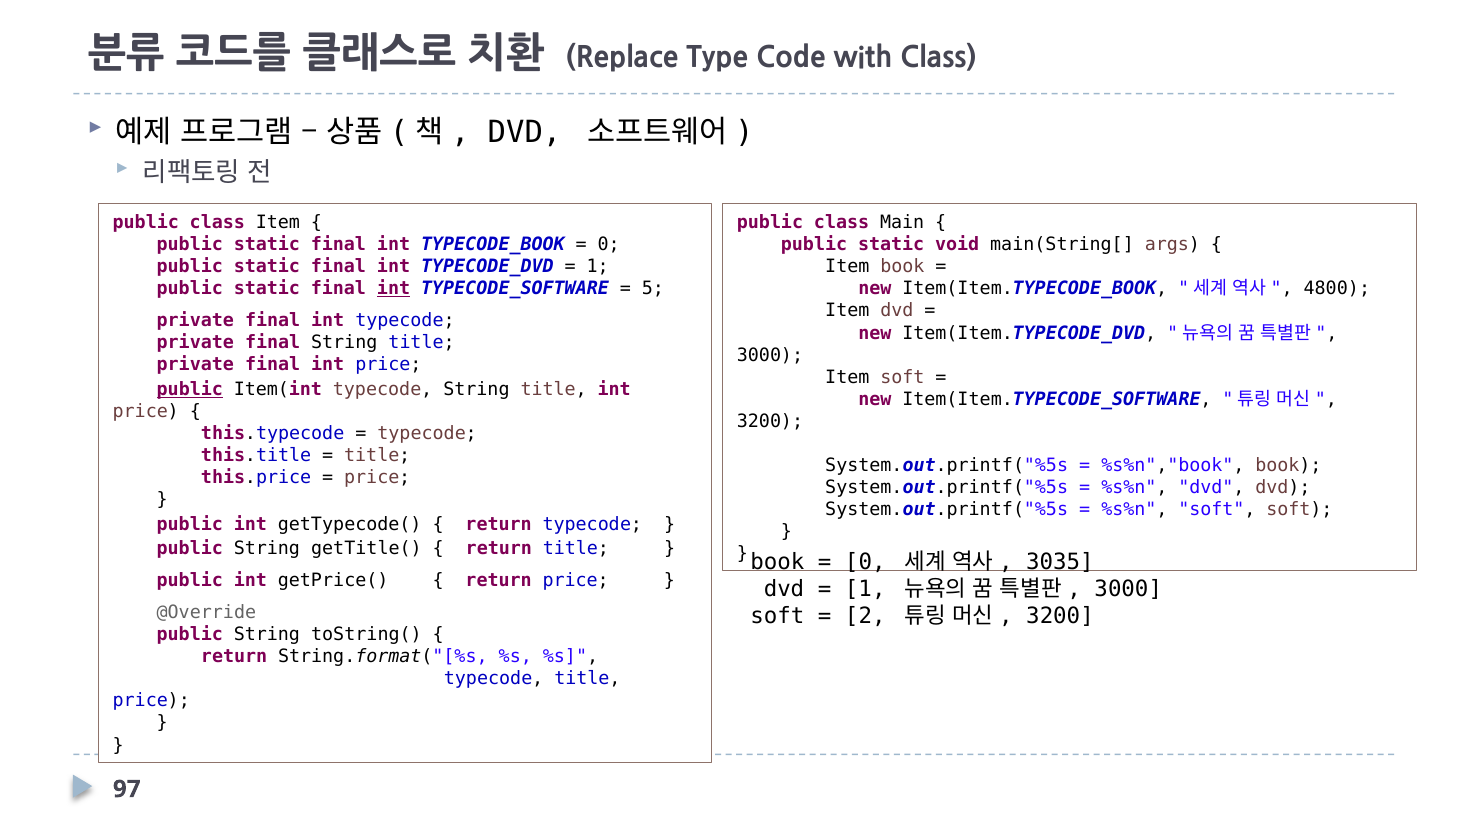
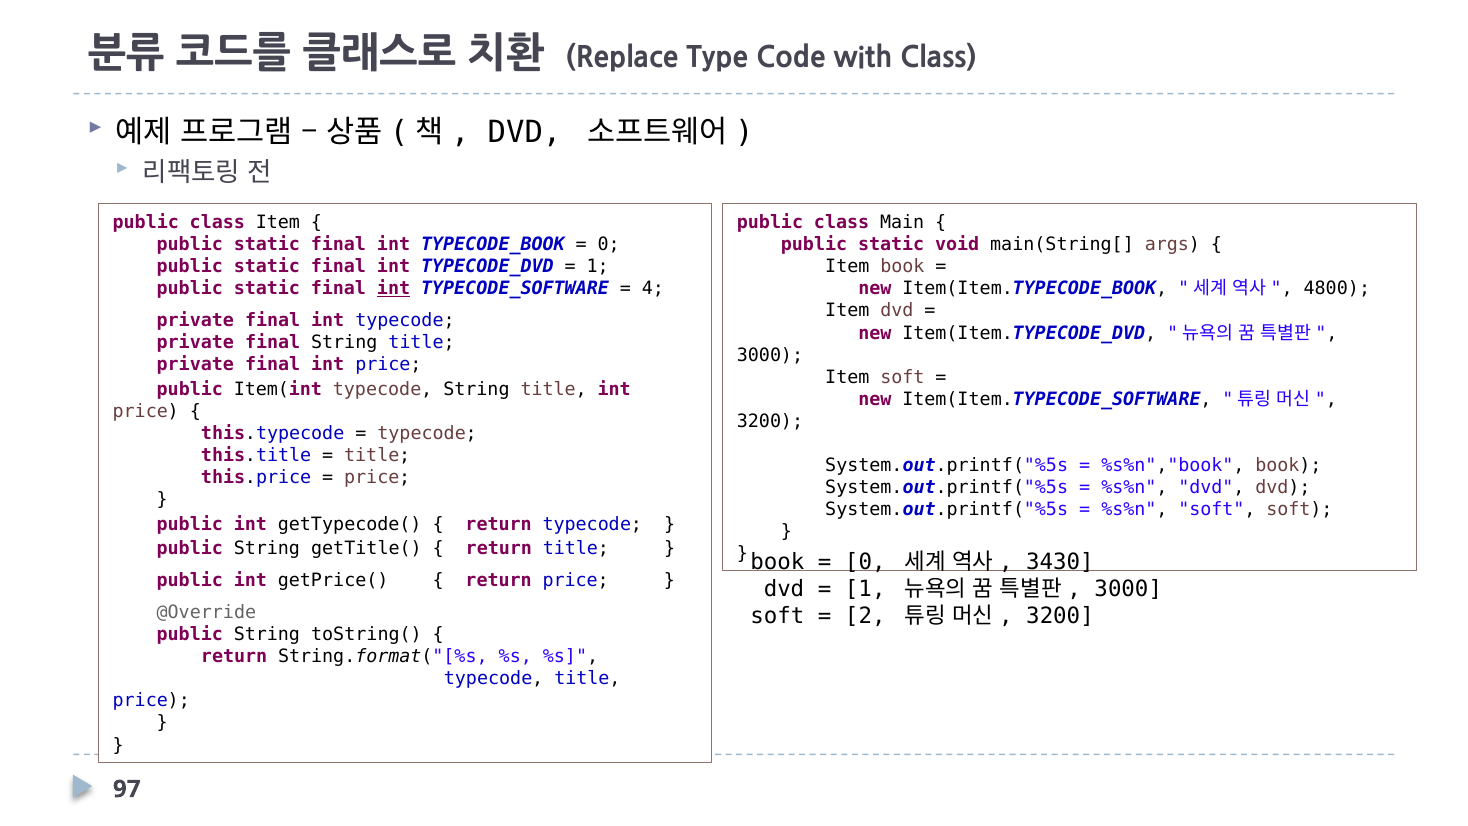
5: 5 -> 4 (653, 289)
public underline: present -> none (190, 389)
3035: 3035 -> 3430 (1060, 562)
